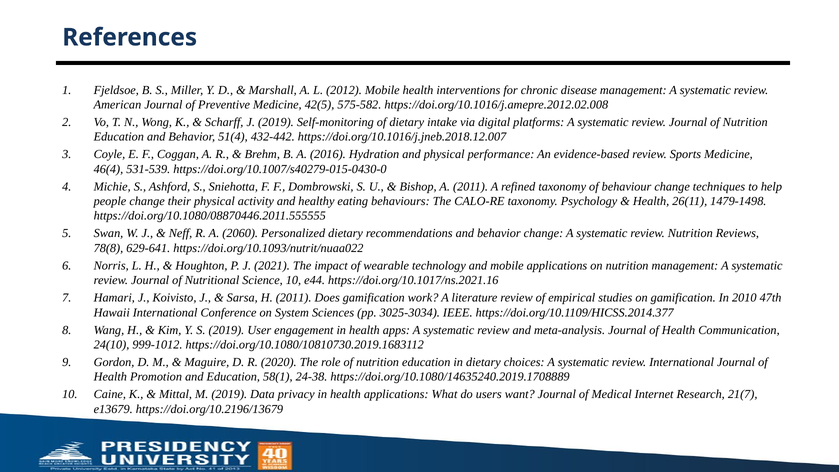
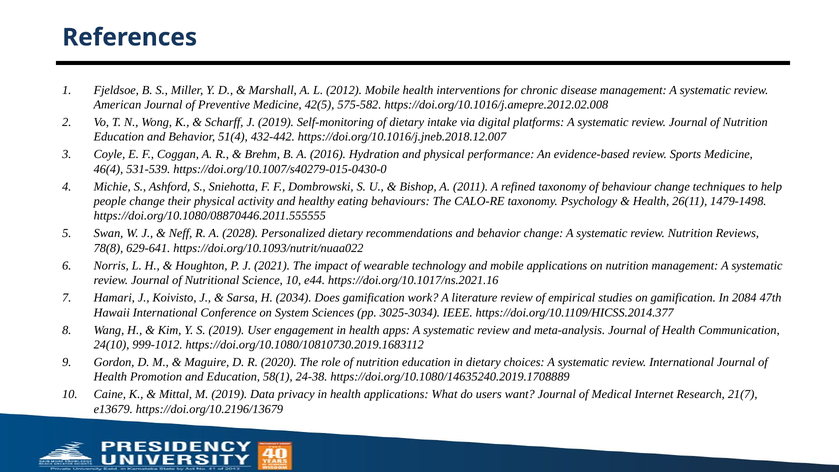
2060: 2060 -> 2028 (240, 233)
H 2011: 2011 -> 2034 (294, 298)
2010: 2010 -> 2084 (744, 298)
